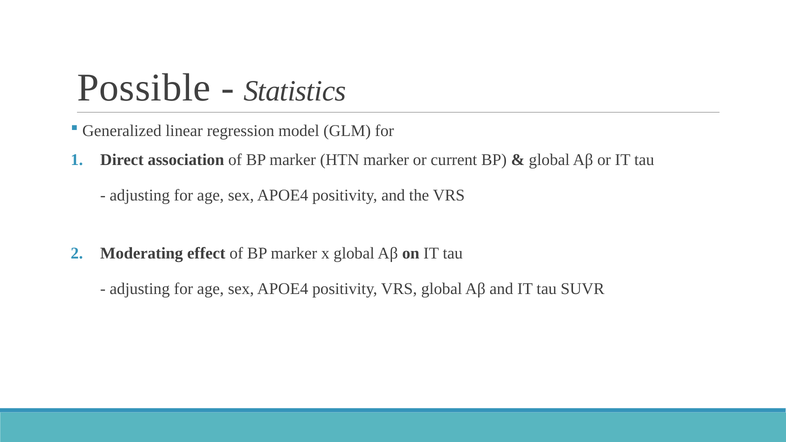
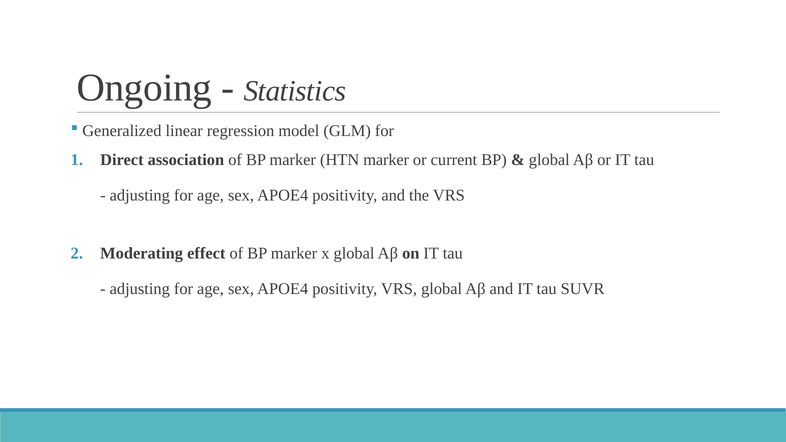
Possible: Possible -> Ongoing (144, 88)
